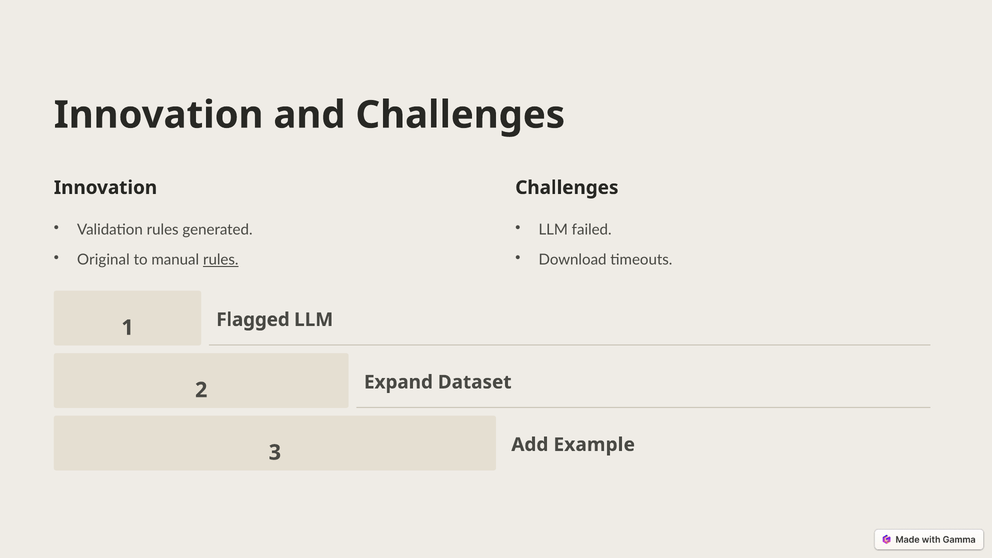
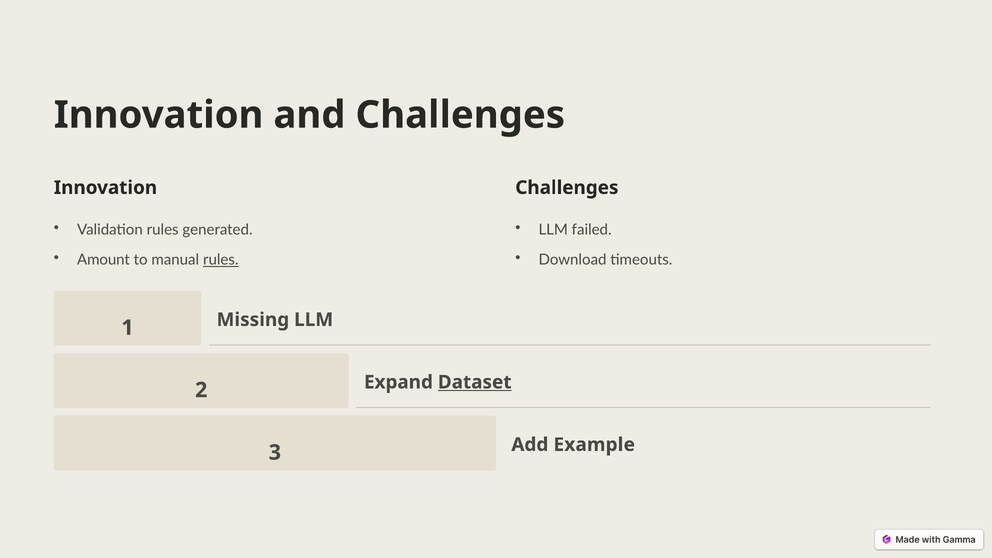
Original: Original -> Amount (103, 260)
Flagged: Flagged -> Missing (253, 320)
Dataset underline: none -> present (475, 382)
